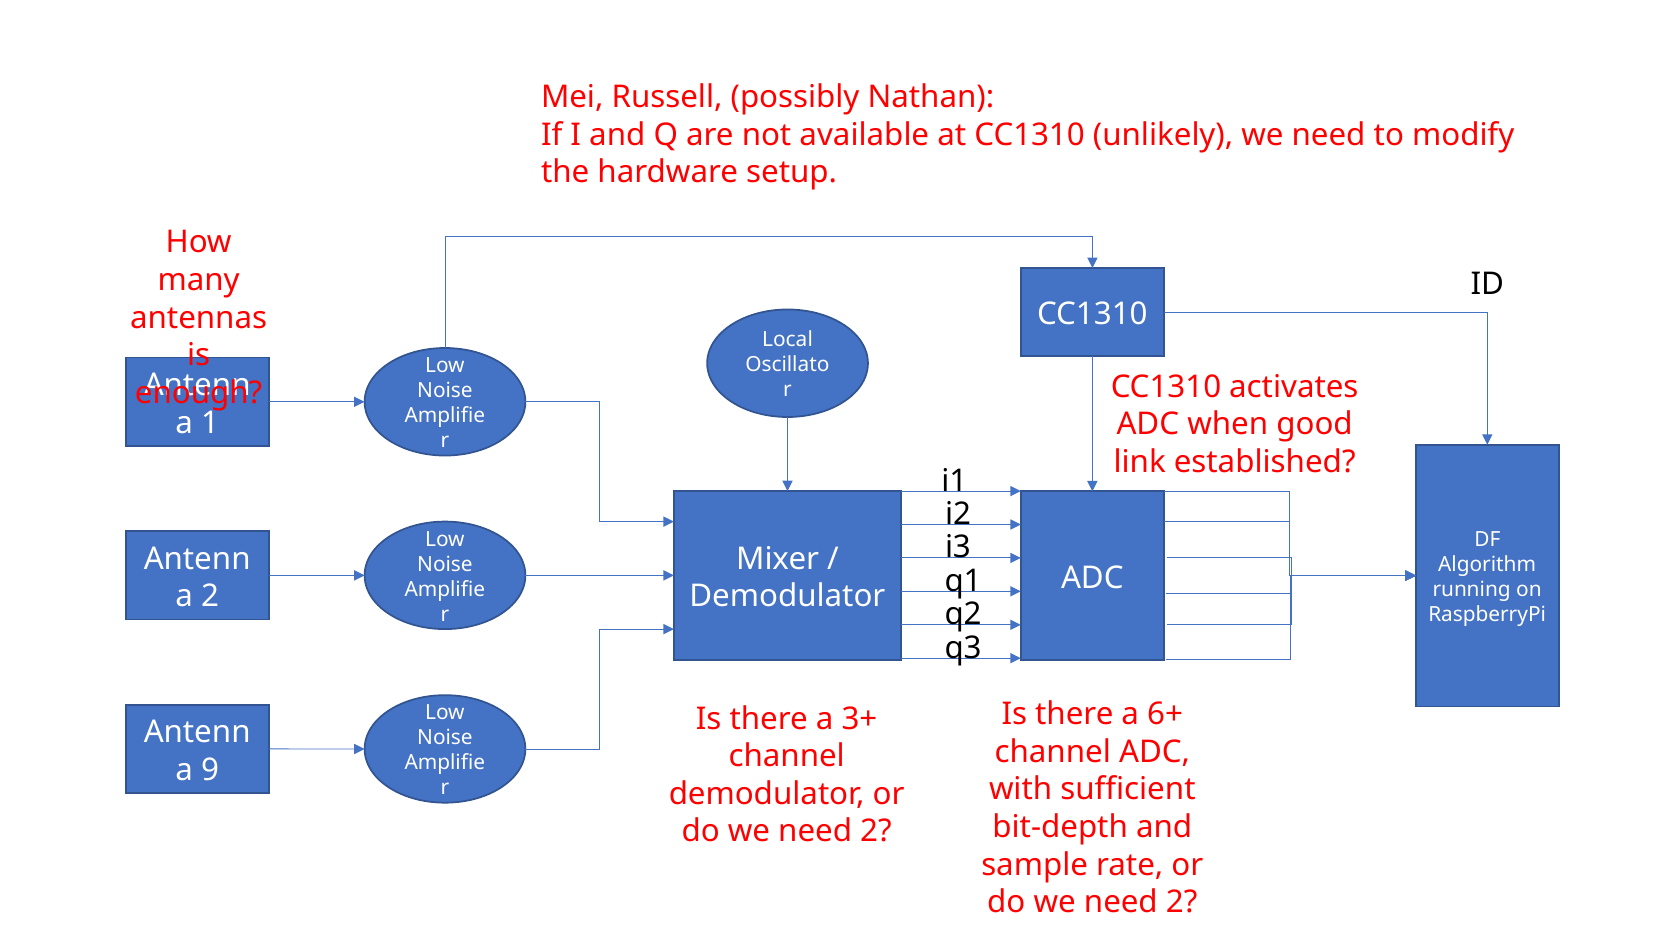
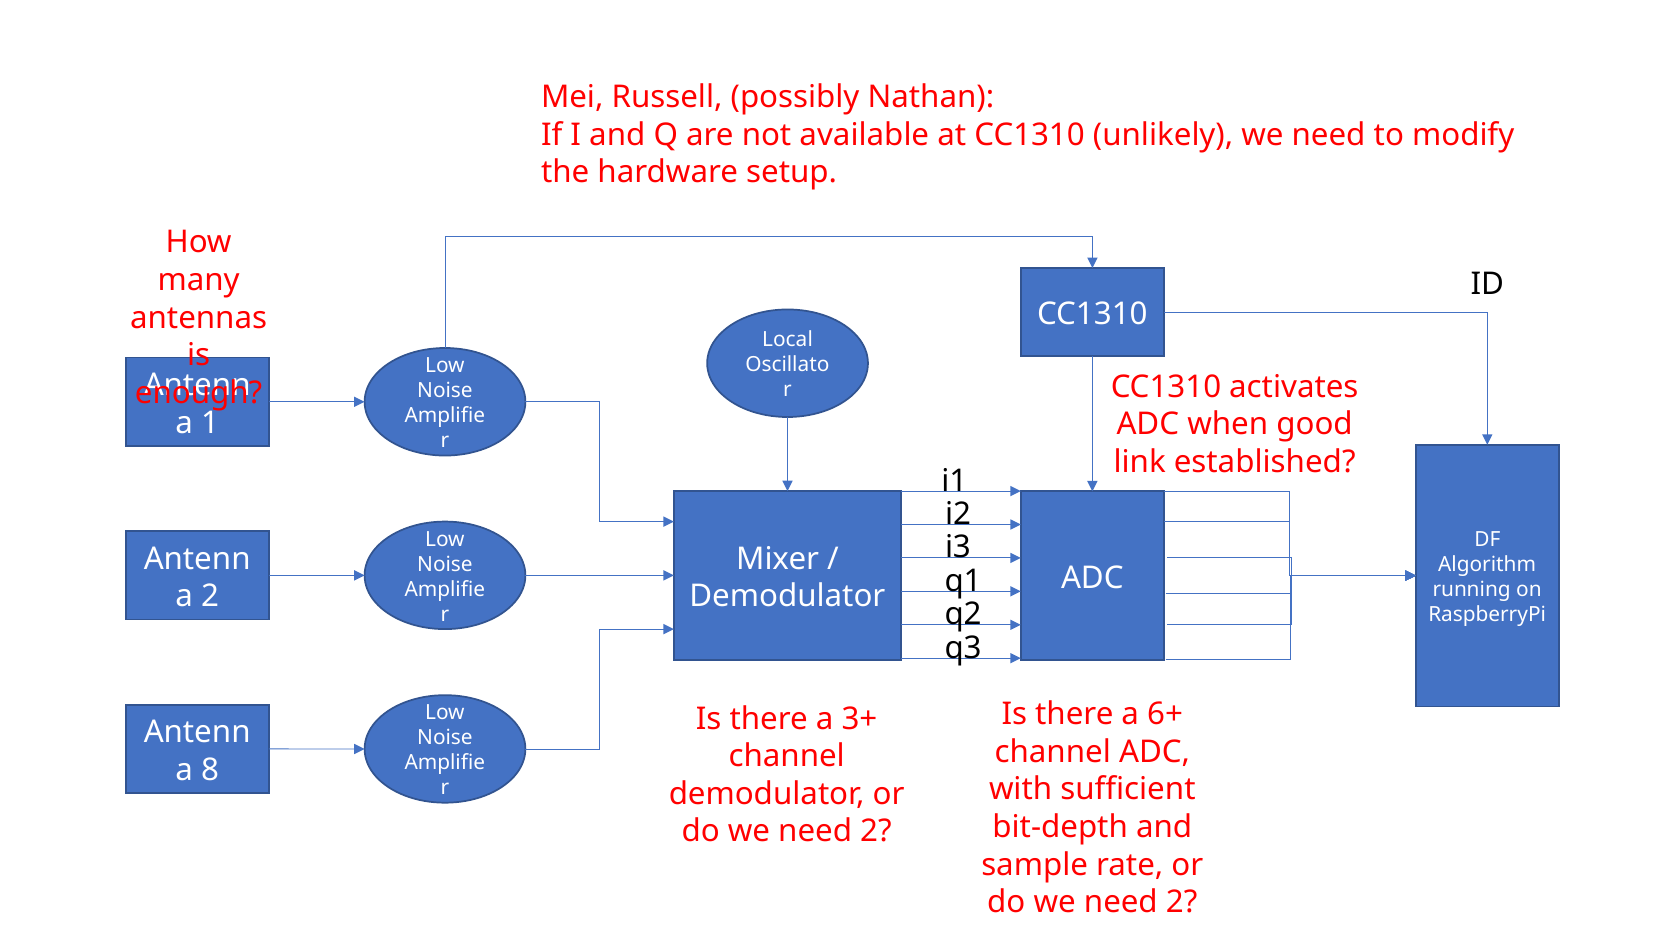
9: 9 -> 8 (210, 770)
